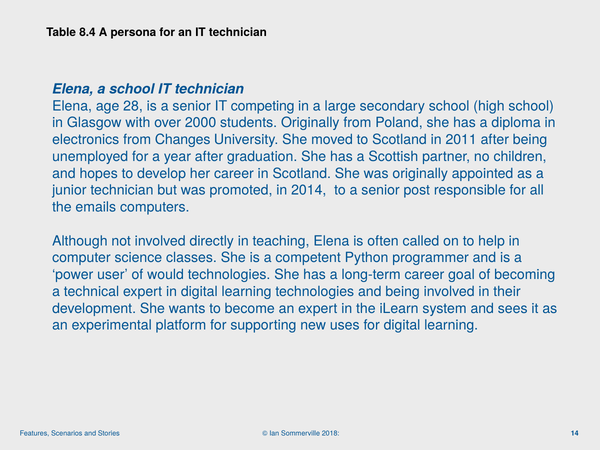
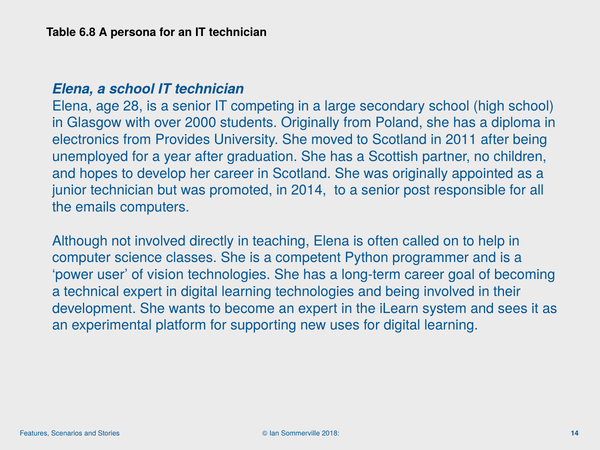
8.4: 8.4 -> 6.8 (87, 32)
Changes: Changes -> Provides (183, 140)
would: would -> vision (165, 275)
